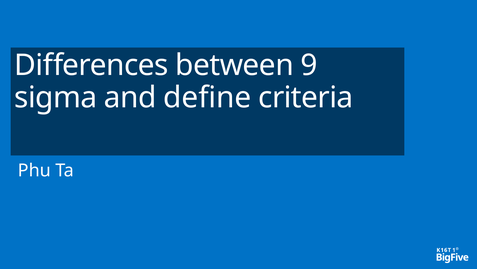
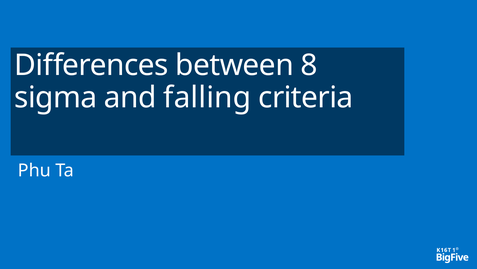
9: 9 -> 8 (309, 65)
define: define -> falling (207, 97)
